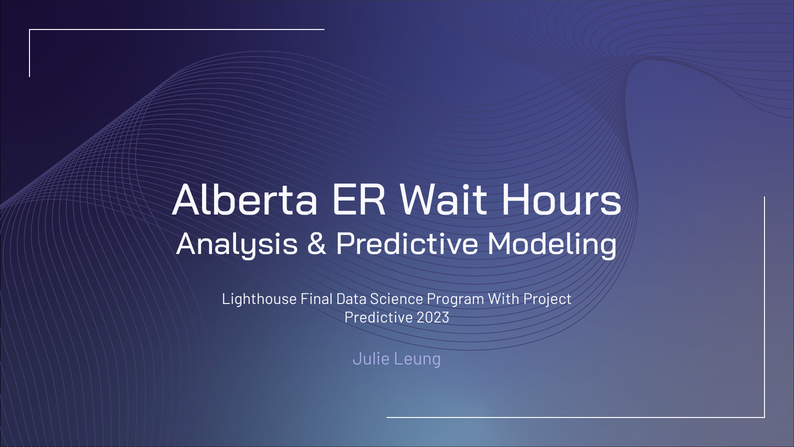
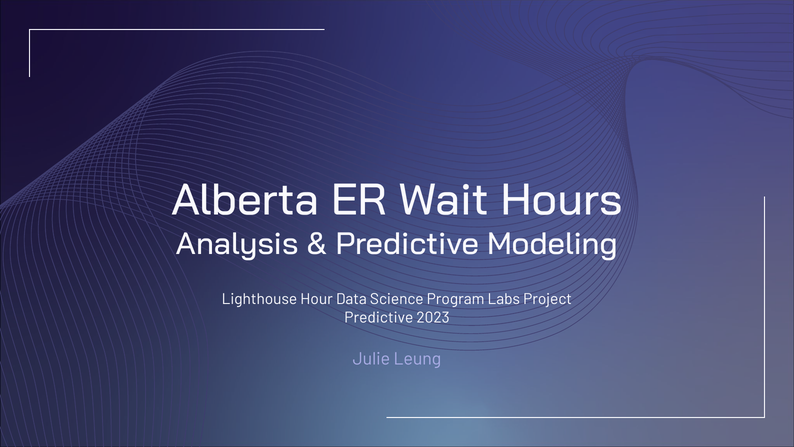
Final: Final -> Hour (317, 299)
With: With -> Labs (504, 299)
